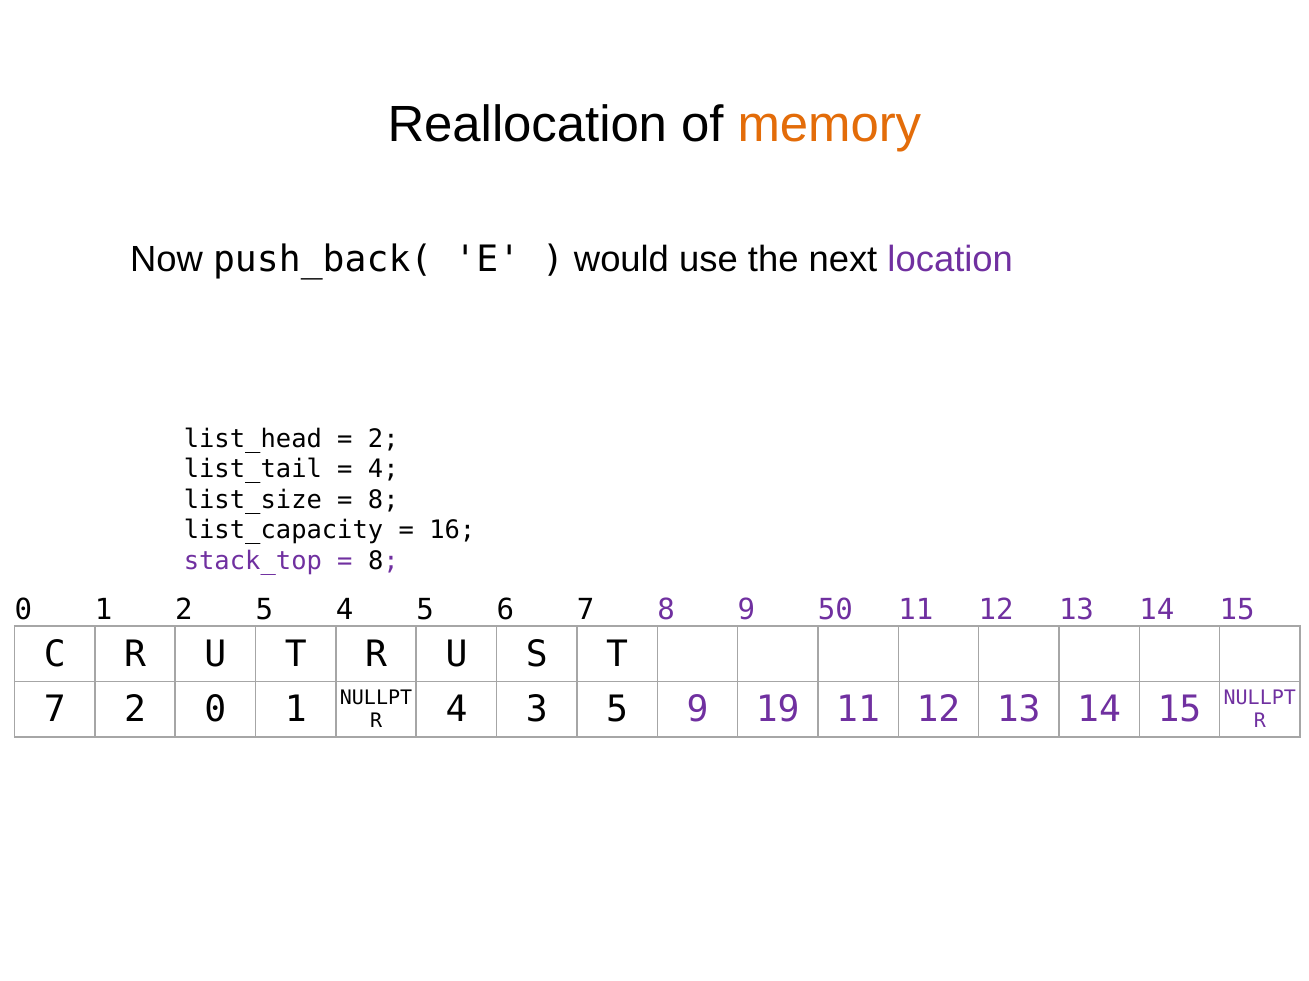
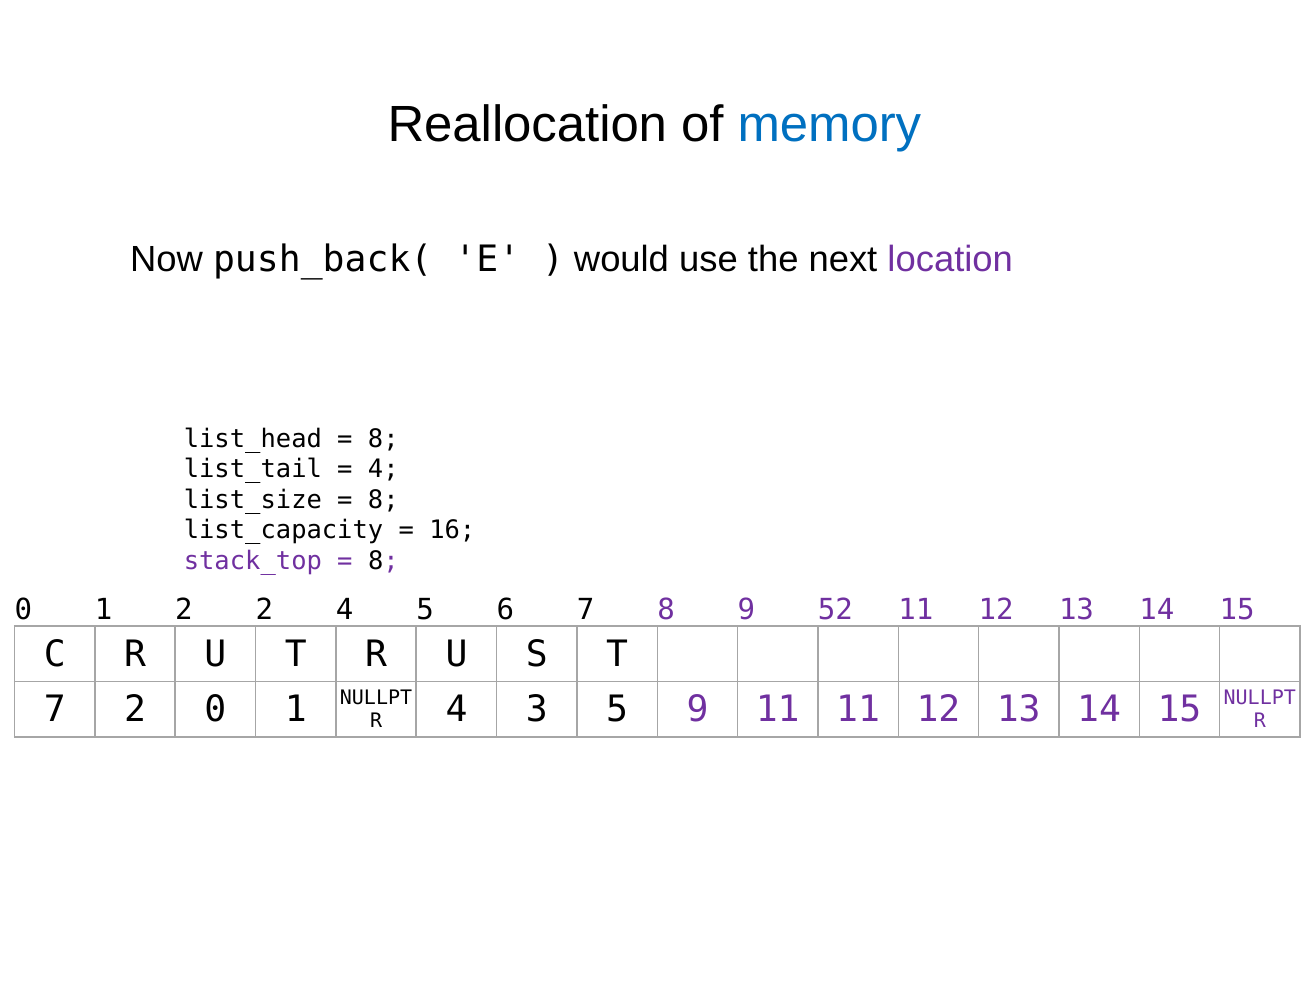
memory colour: orange -> blue (829, 125)
2: 2 -> 8 (383, 439)
2 5: 5 -> 2 (264, 610)
50: 50 -> 52 (835, 610)
9 19: 19 -> 11 (778, 710)
